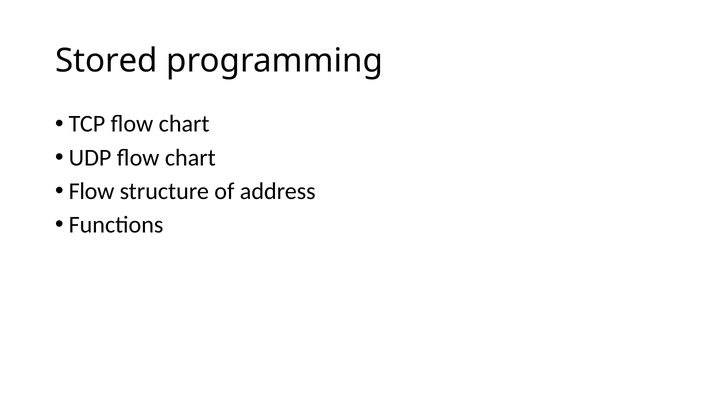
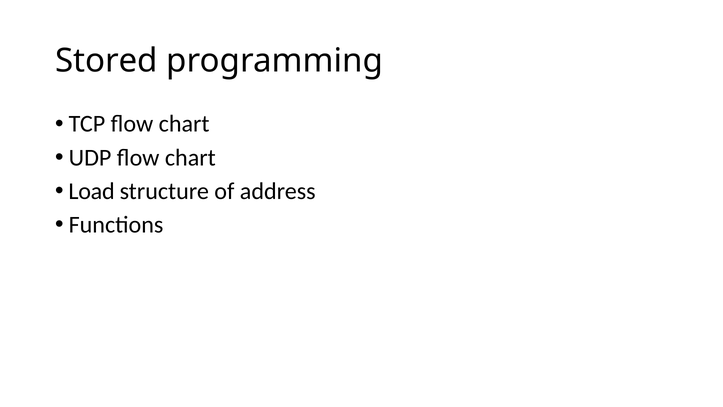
Flow: Flow -> Load (92, 191)
